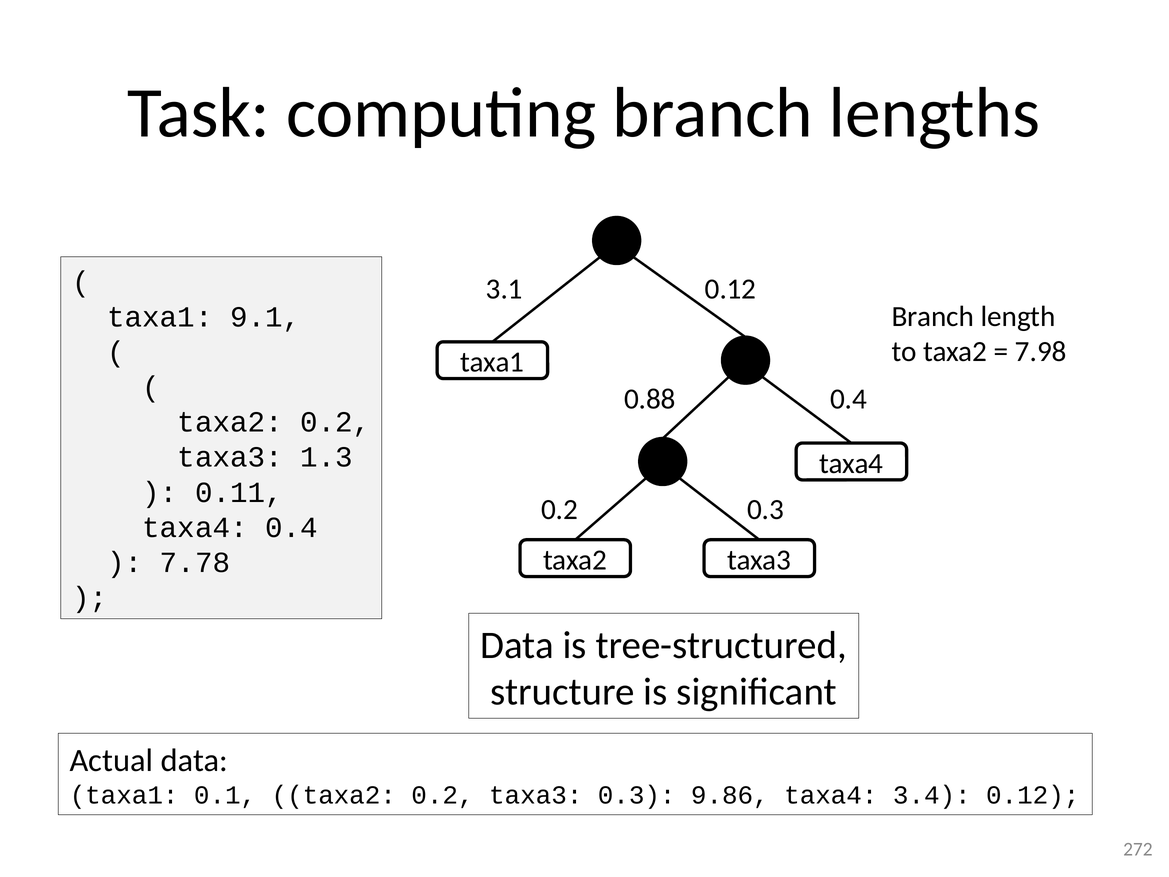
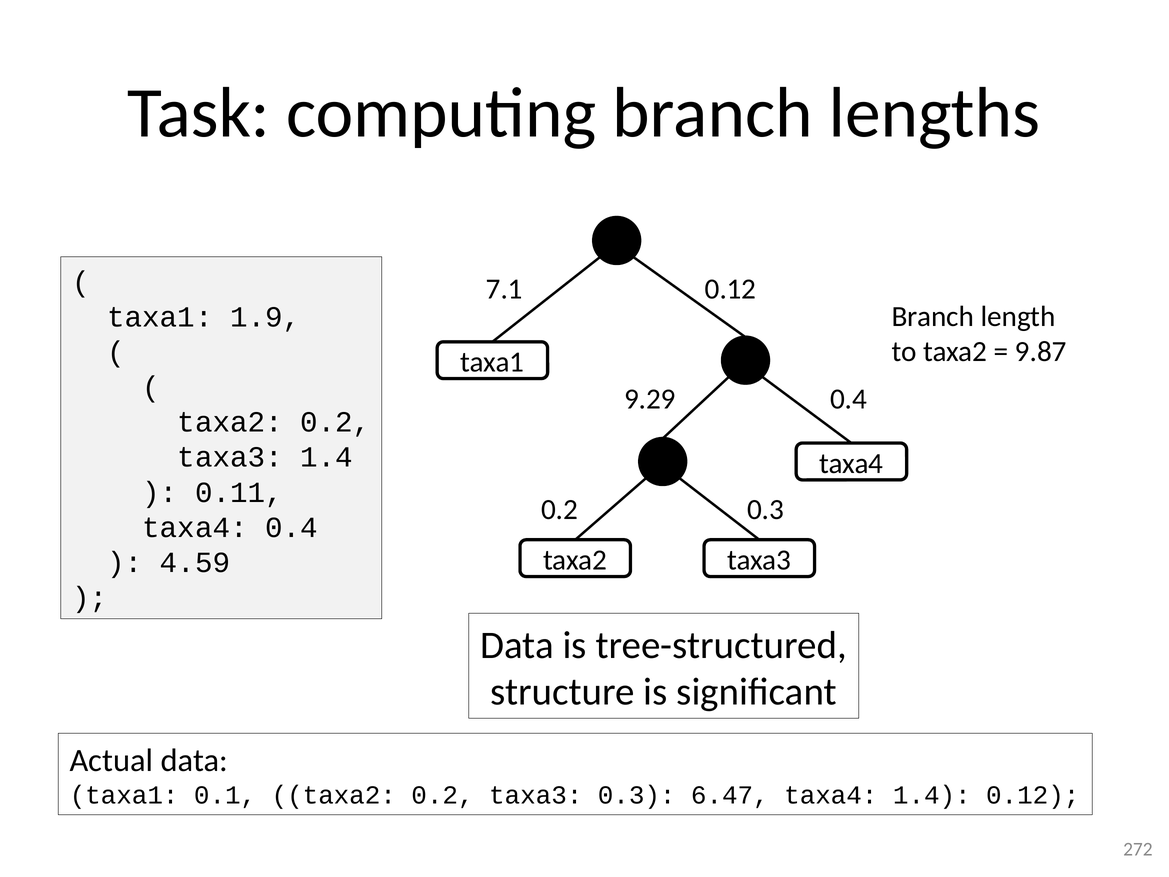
3.1: 3.1 -> 7.1 (504, 289)
9.1: 9.1 -> 1.9 (265, 317)
7.98: 7.98 -> 9.87 (1041, 351)
0.88: 0.88 -> 9.29 (650, 399)
taxa3 1.3: 1.3 -> 1.4 (327, 457)
7.78: 7.78 -> 4.59 (195, 562)
9.86: 9.86 -> 6.47 (730, 795)
taxa4 3.4: 3.4 -> 1.4 (932, 795)
